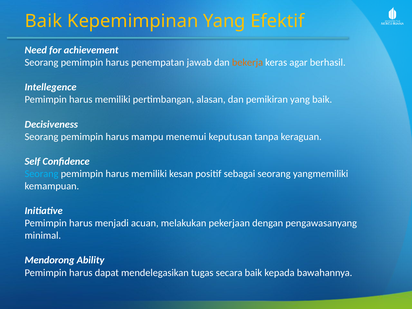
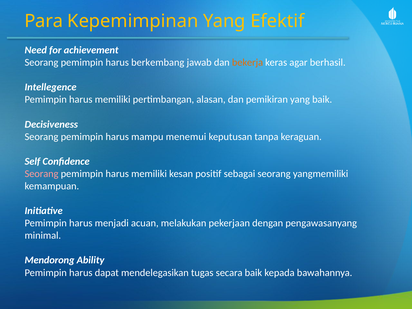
Baik: Baik -> Para (44, 21)
penempatan: penempatan -> berkembang (158, 62)
Seorang colour: light blue -> pink (42, 174)
